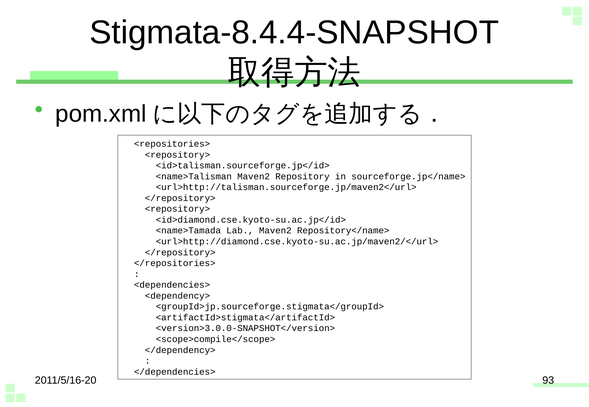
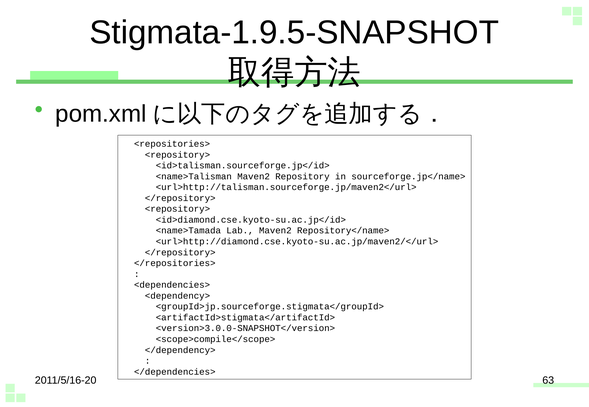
Stigmata-8.4.4-SNAPSHOT: Stigmata-8.4.4-SNAPSHOT -> Stigmata-1.9.5-SNAPSHOT (294, 33)
93: 93 -> 63 (548, 381)
